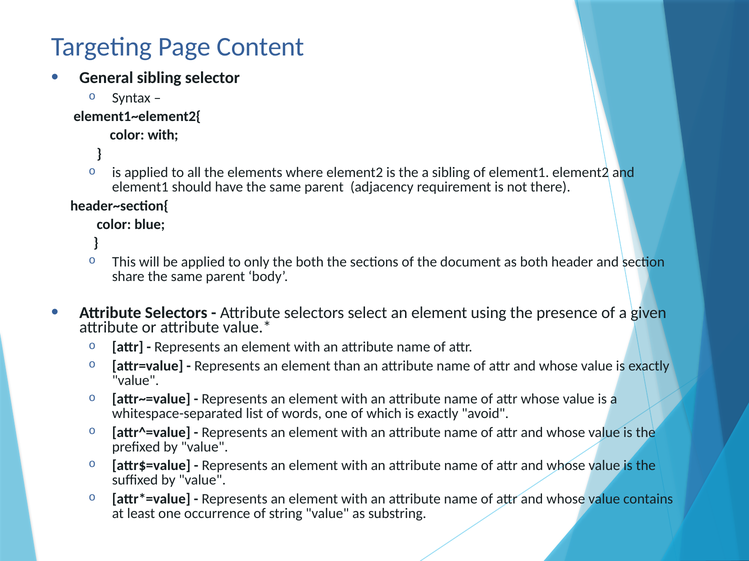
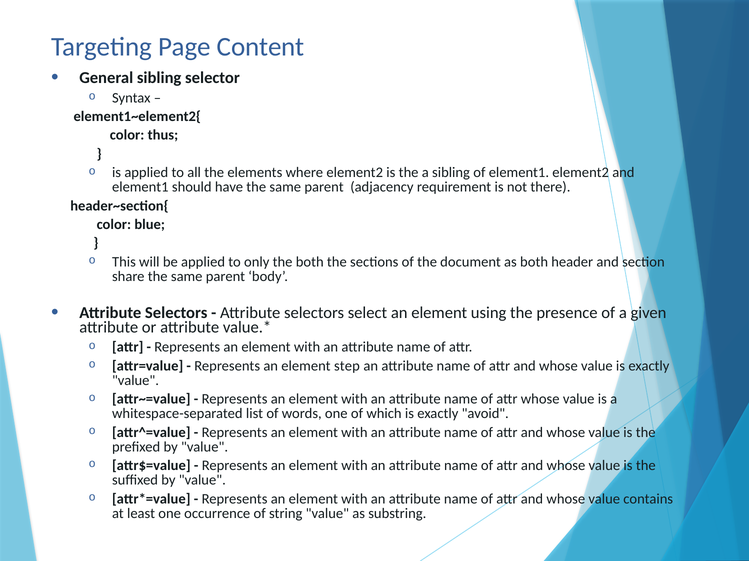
color with: with -> thus (163, 135)
than: than -> step (347, 366)
